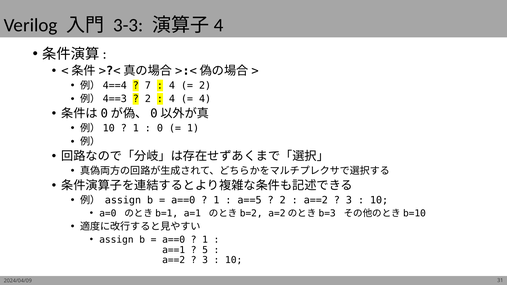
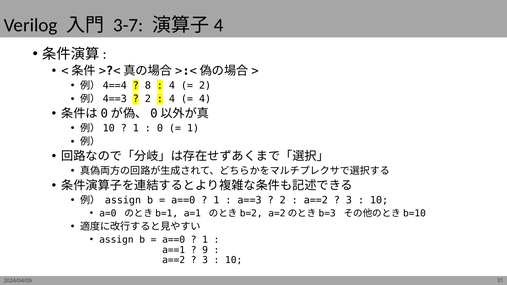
3-3: 3-3 -> 3-7 (128, 25)
7: 7 -> 8 (148, 86)
a==5: a==5 -> a==3 (250, 200)
5: 5 -> 9 (205, 250)
